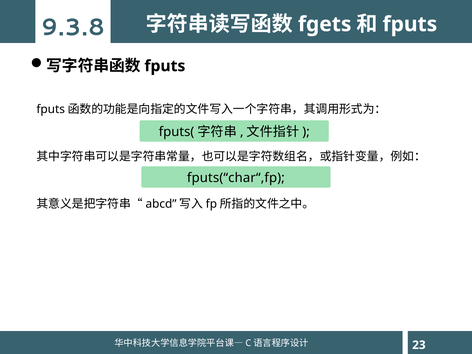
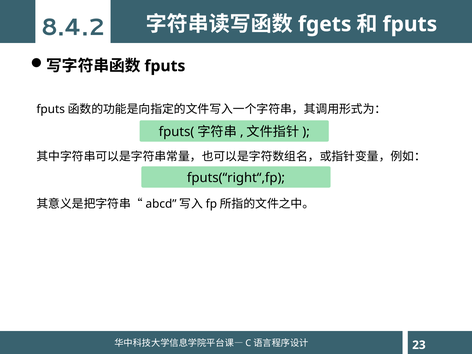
9.3.8: 9.3.8 -> 8.4.2 (73, 27)
fputs(“char“,fp: fputs(“char“,fp -> fputs(“right“,fp (236, 178)
